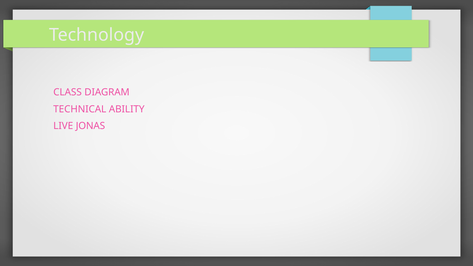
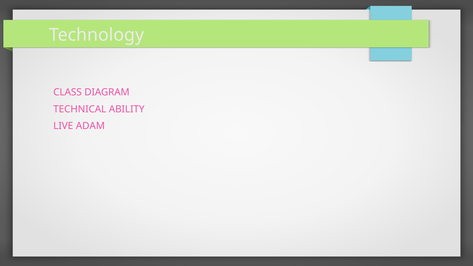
JONAS: JONAS -> ADAM (90, 126)
